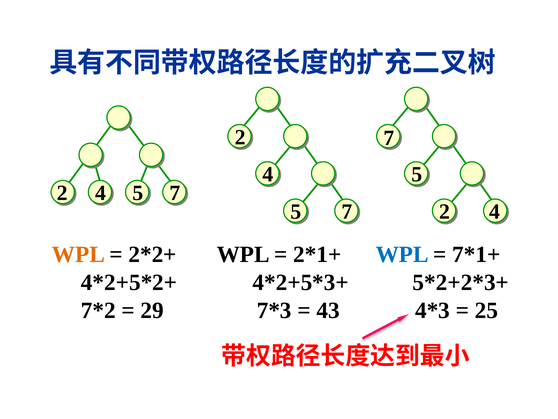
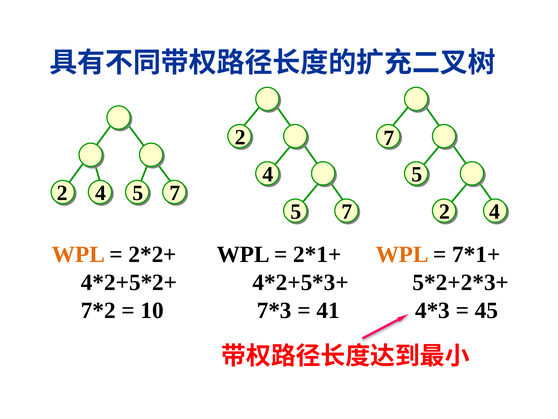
WPL colour: blue -> orange (402, 254)
29: 29 -> 10 (152, 310)
43: 43 -> 41 (328, 310)
25: 25 -> 45 (486, 310)
